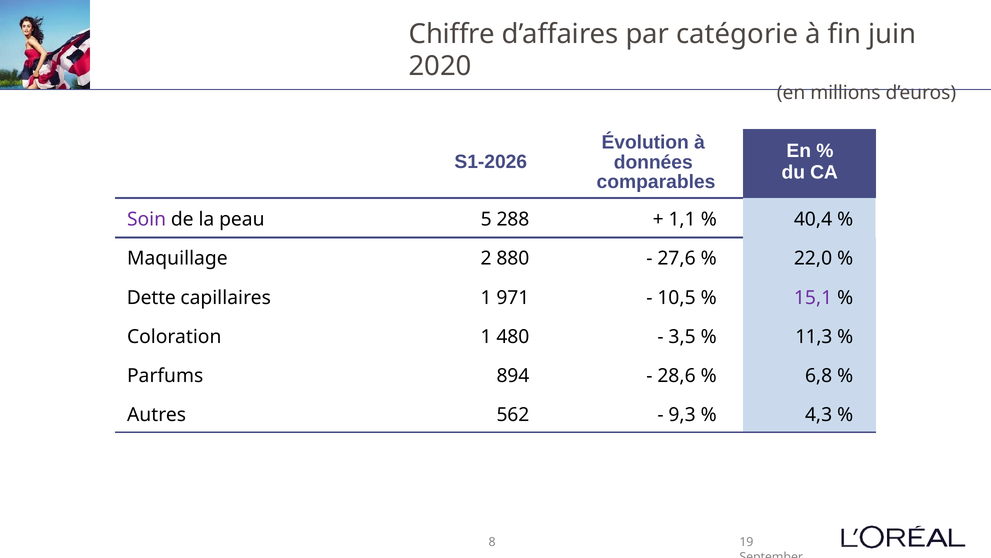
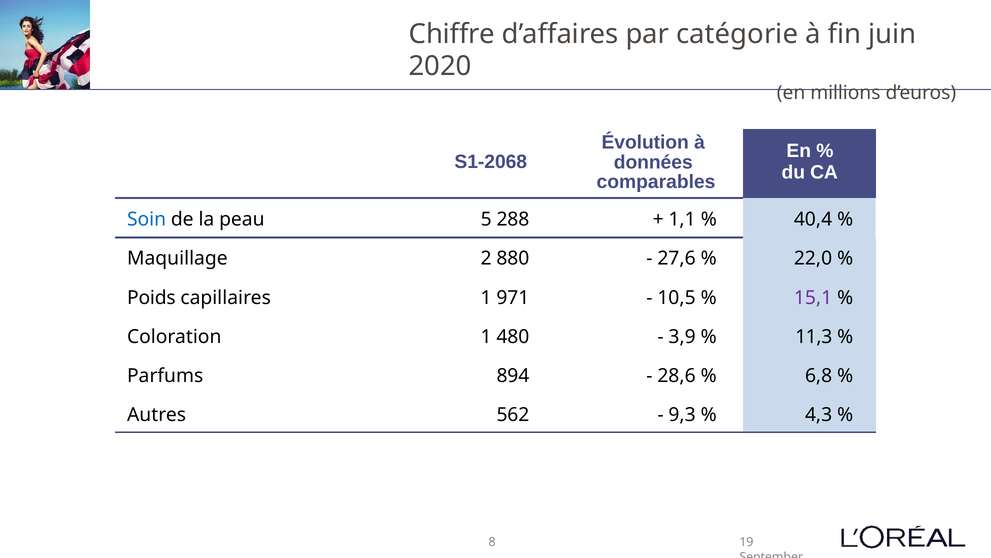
S1-2026: S1-2026 -> S1-2068 (491, 161)
Soin colour: purple -> blue (147, 219)
Dette: Dette -> Poids (151, 297)
3,5: 3,5 -> 3,9 (682, 336)
